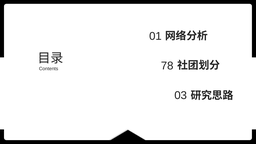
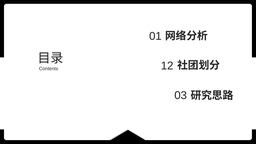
78: 78 -> 12 (167, 66)
